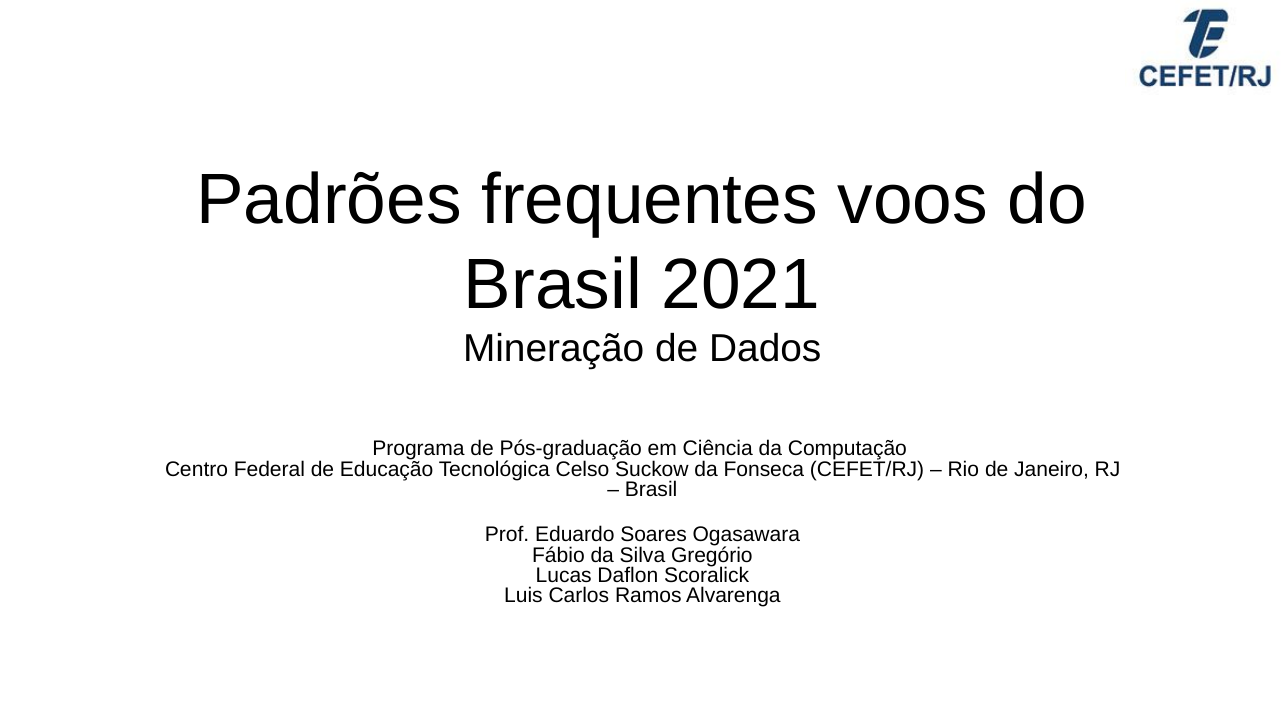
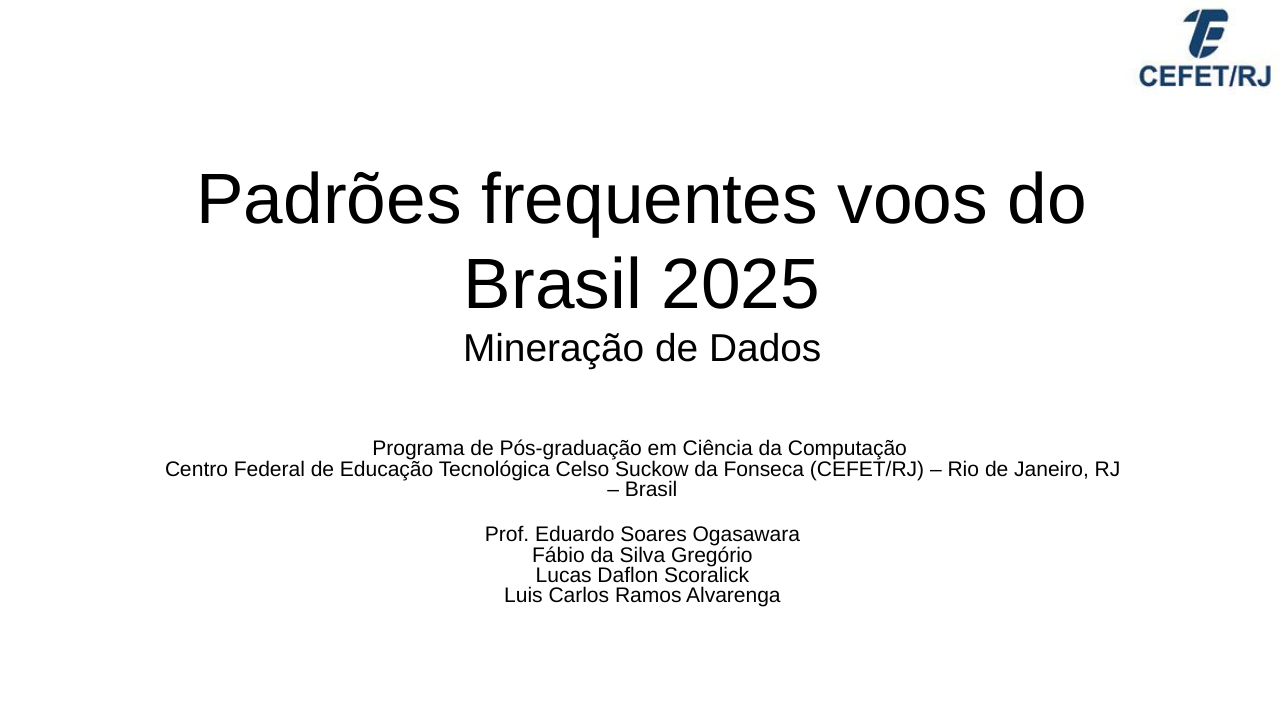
2021: 2021 -> 2025 (741, 285)
